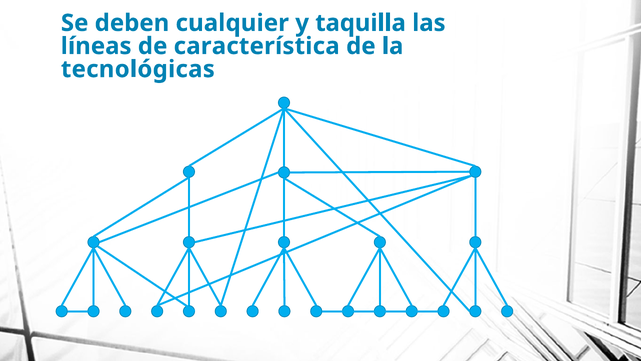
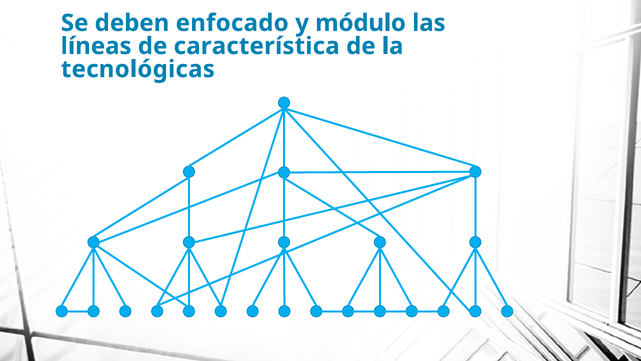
cualquier: cualquier -> enfocado (232, 23)
taquilla: taquilla -> módulo (361, 23)
